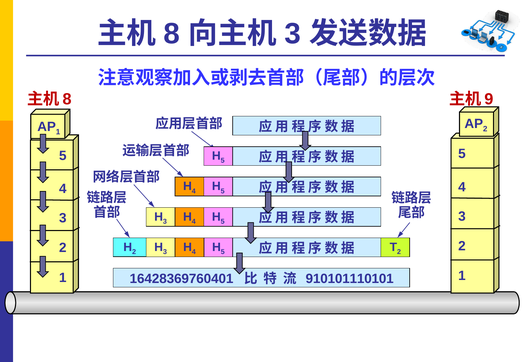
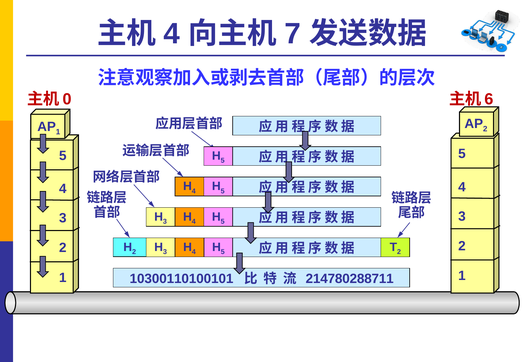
8: 8 -> 4 (172, 34)
3: 3 -> 7 (293, 34)
8: 8 -> 0 (67, 99)
9: 9 -> 6 (489, 99)
16428369760401: 16428369760401 -> 10300110100101 (182, 279)
910101110101: 910101110101 -> 214780288711 (350, 279)
